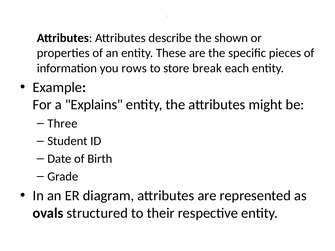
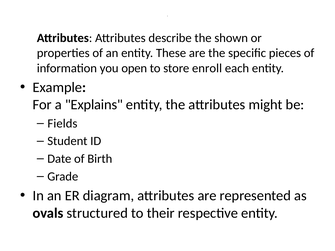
rows: rows -> open (134, 68)
break: break -> enroll (207, 68)
Three: Three -> Fields (62, 124)
